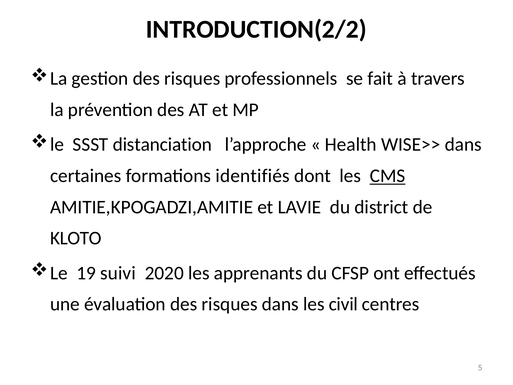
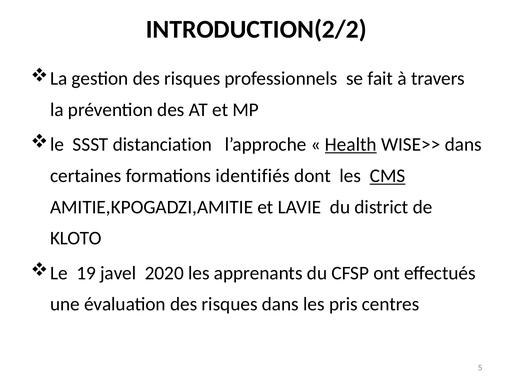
Health underline: none -> present (351, 145)
suivi: suivi -> javel (118, 273)
civil: civil -> pris (343, 304)
